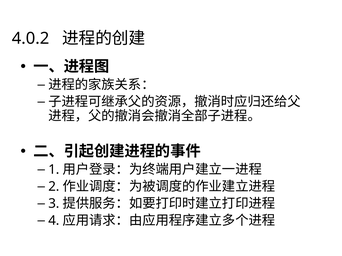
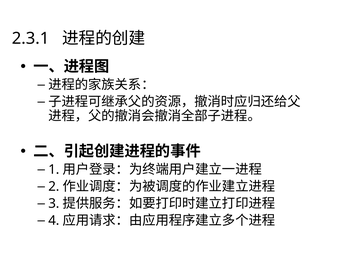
4.0.2: 4.0.2 -> 2.3.1 (31, 39)
